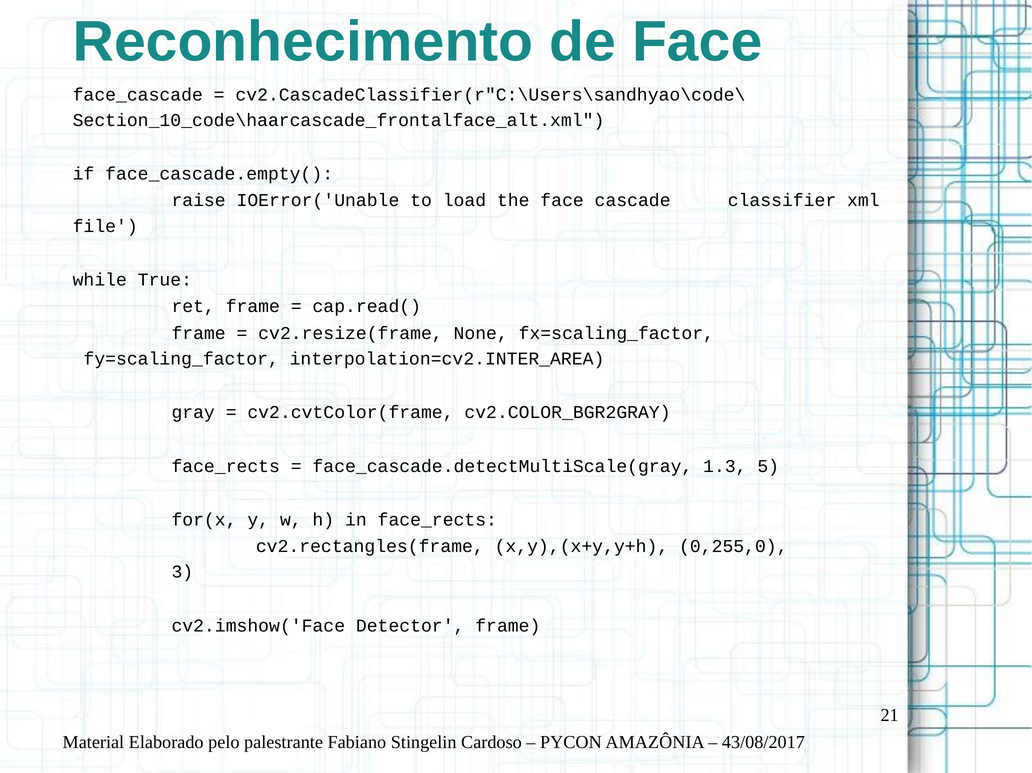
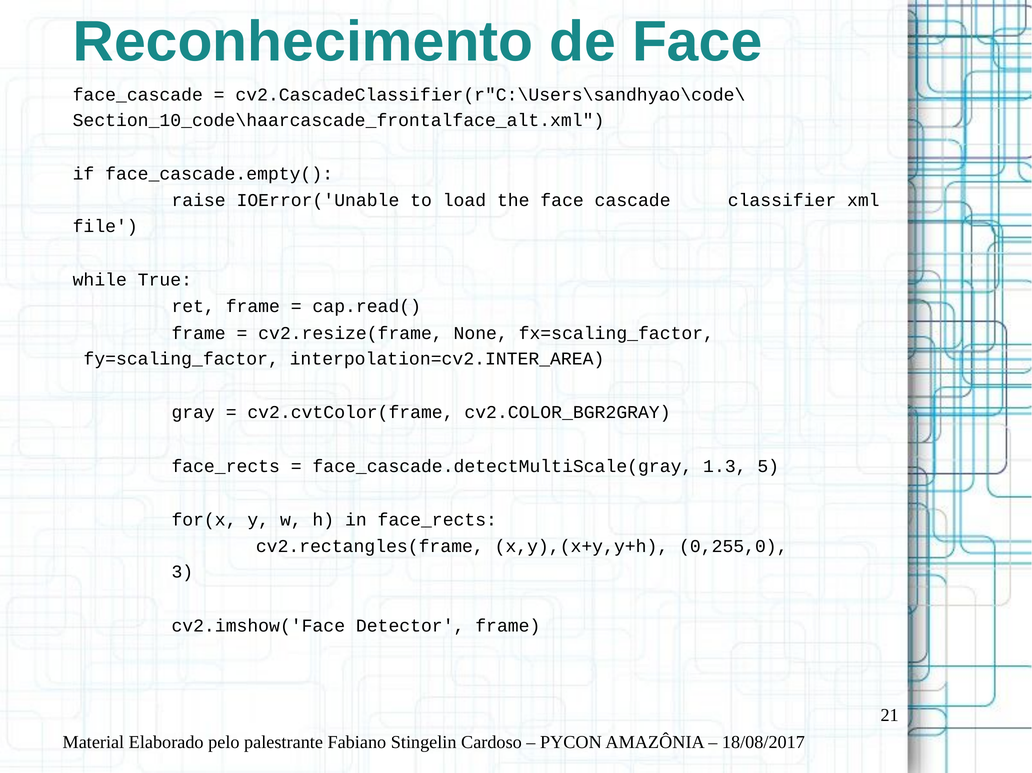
43/08/2017: 43/08/2017 -> 18/08/2017 (763, 743)
